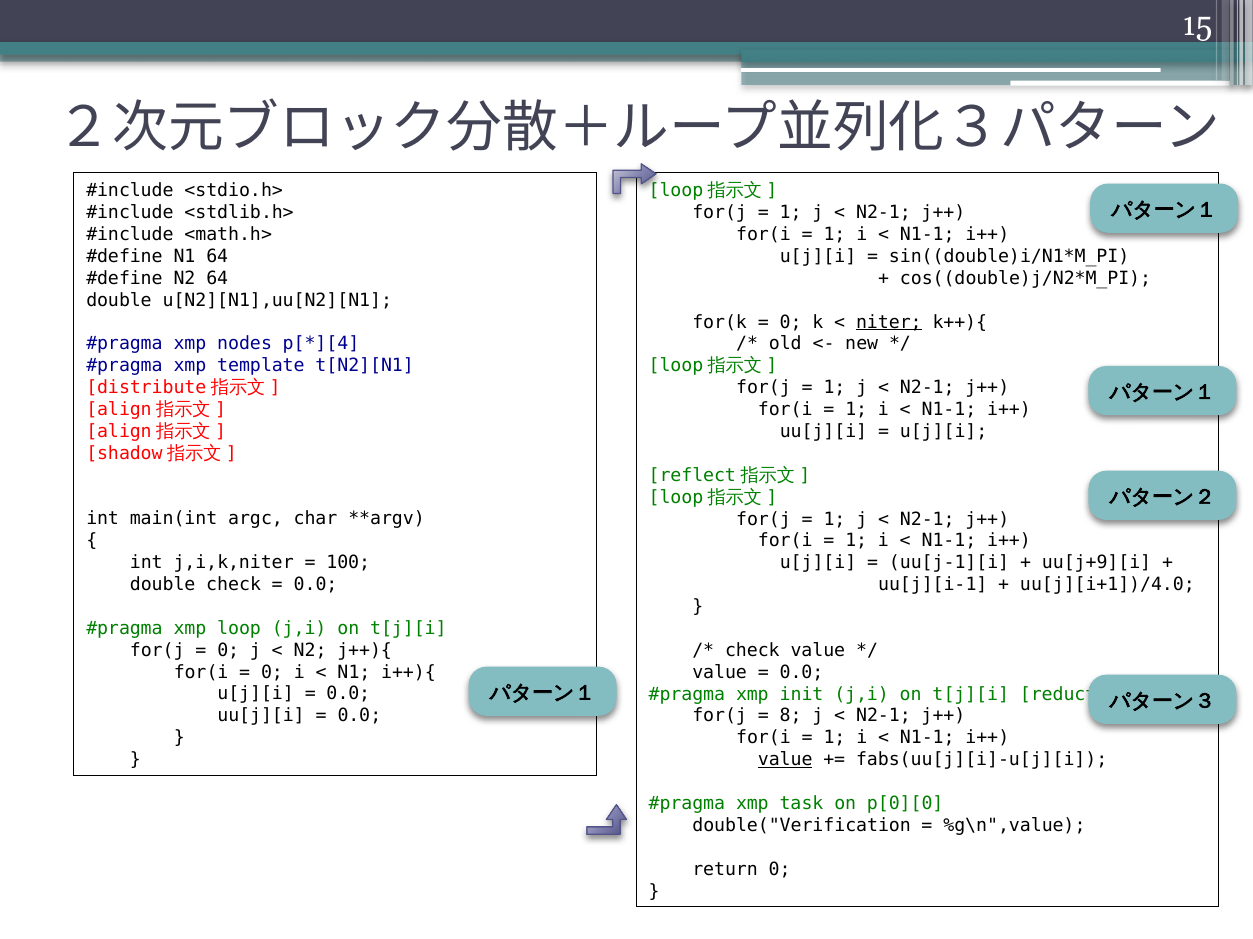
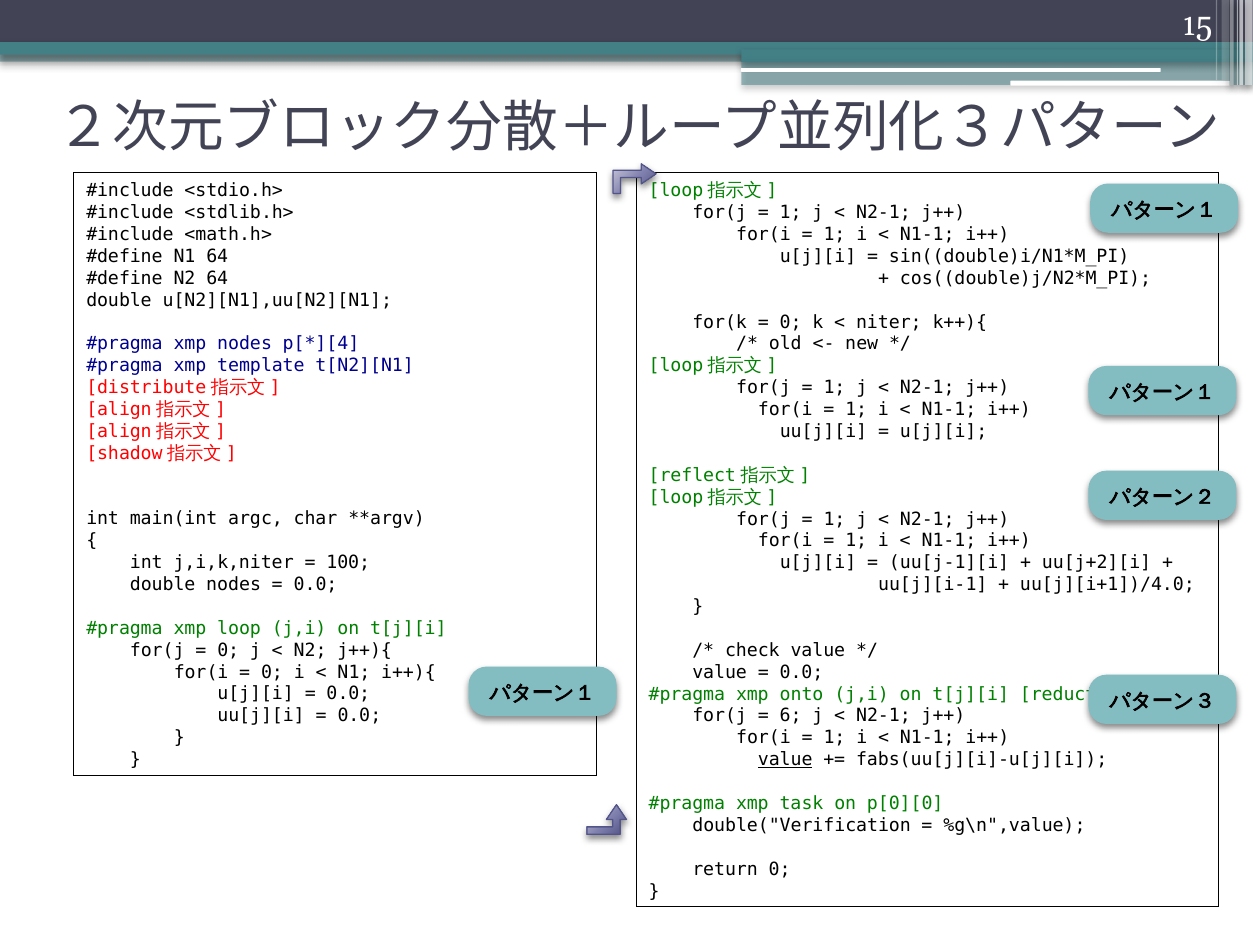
niter underline: present -> none (889, 322)
uu[j+9][i: uu[j+9][i -> uu[j+2][i (1097, 563)
double check: check -> nodes (234, 585)
init: init -> onto (802, 695)
8: 8 -> 6 (791, 717)
